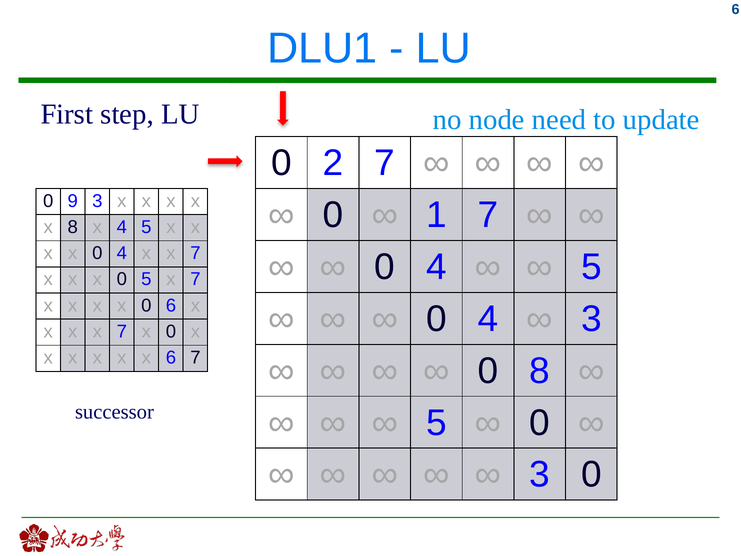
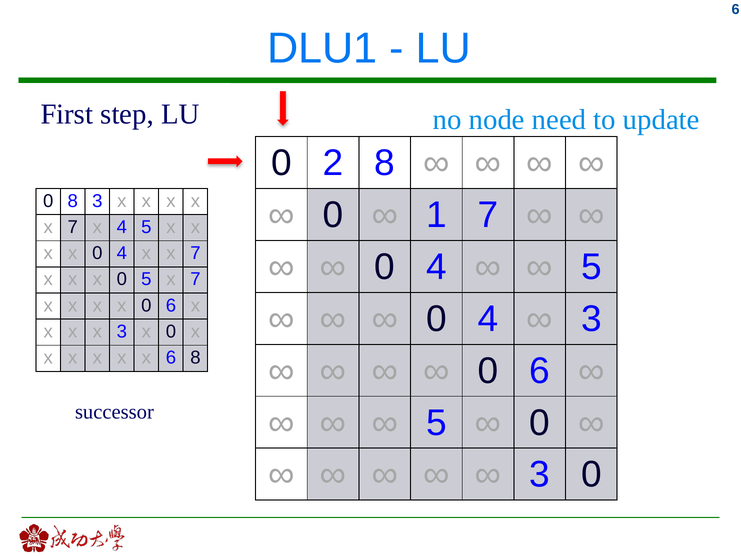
2 7: 7 -> 8 (385, 163)
0 9: 9 -> 8 (73, 201)
8: 8 -> 7 (73, 227)
x x x 7: 7 -> 3 (122, 331)
6 7: 7 -> 8 (195, 358)
8: 8 -> 6 (540, 371)
